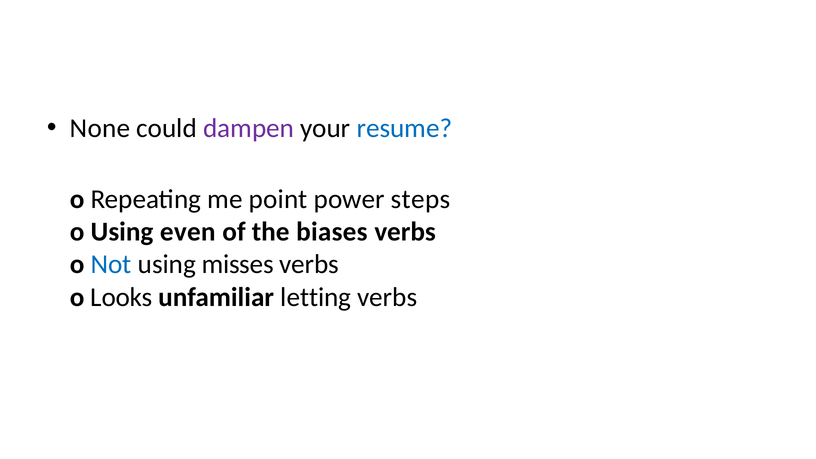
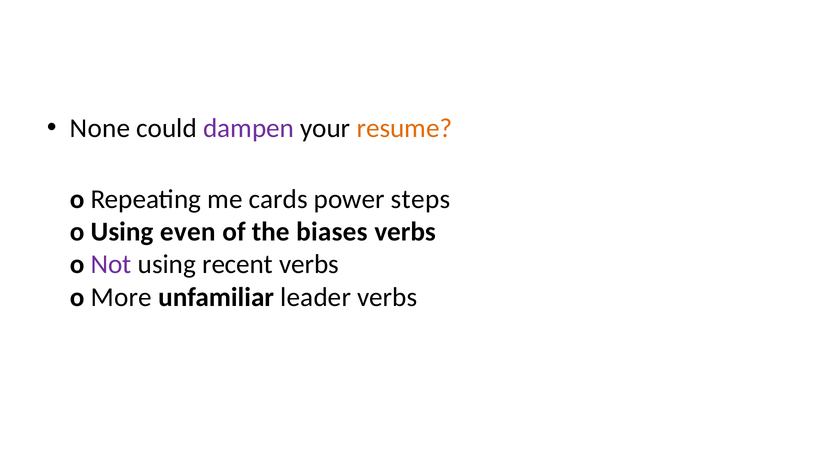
resume colour: blue -> orange (404, 128)
point: point -> cards (278, 199)
Not colour: blue -> purple (111, 264)
misses: misses -> recent (238, 264)
Looks: Looks -> More (121, 297)
letting: letting -> leader (316, 297)
